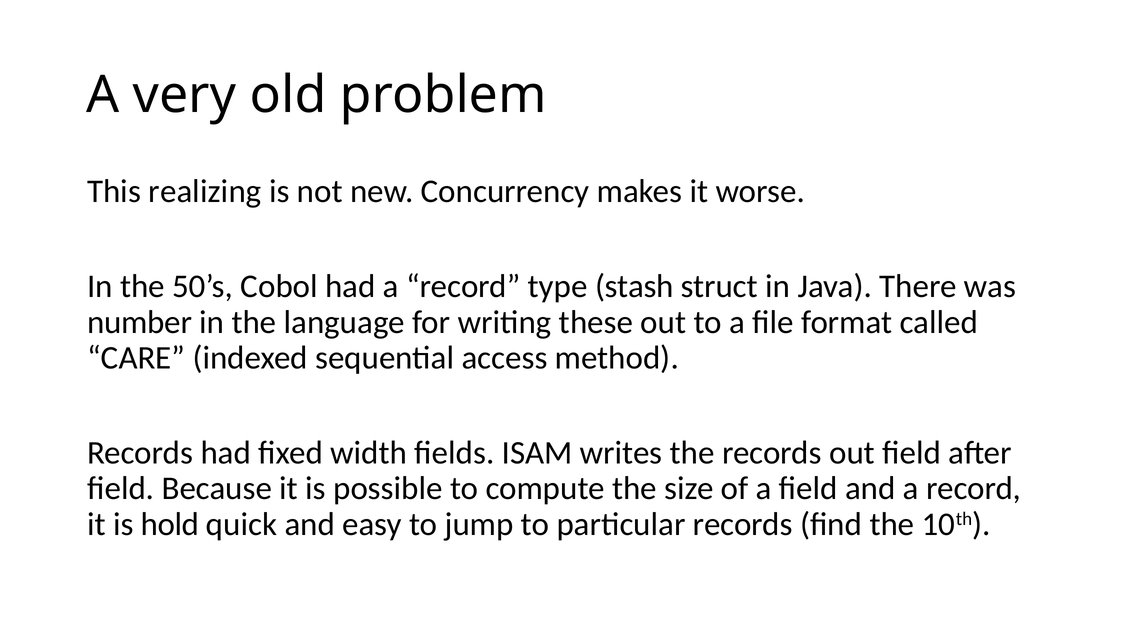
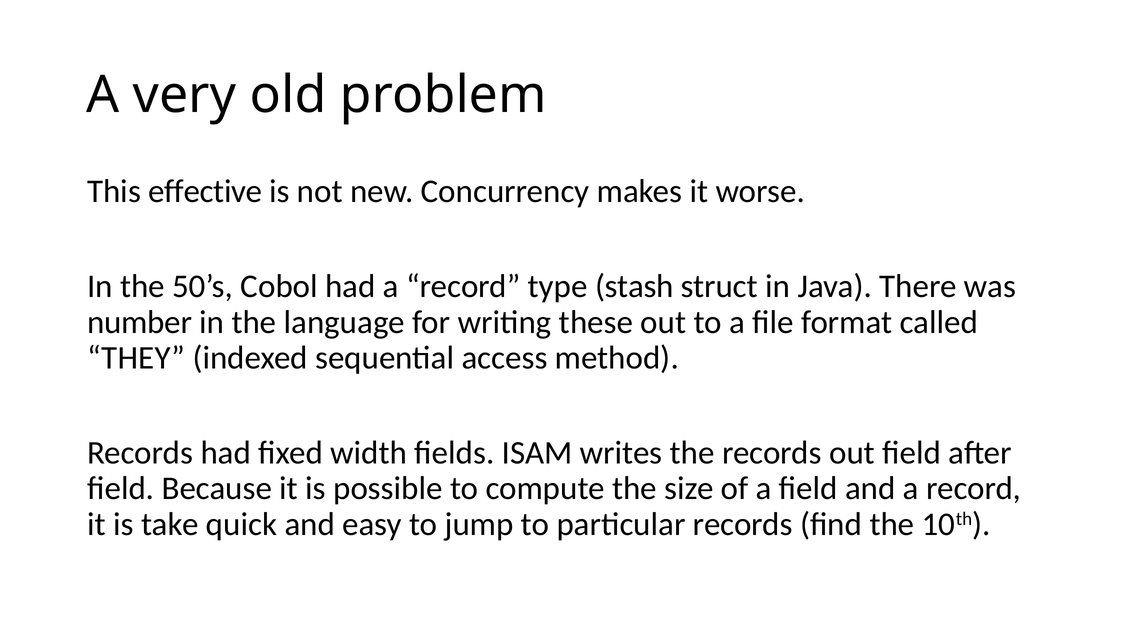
realizing: realizing -> effective (205, 191)
CARE: CARE -> THEY (136, 358)
hold: hold -> take (170, 524)
